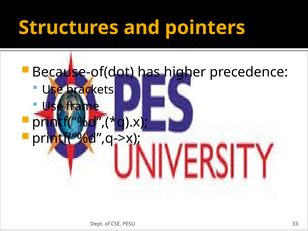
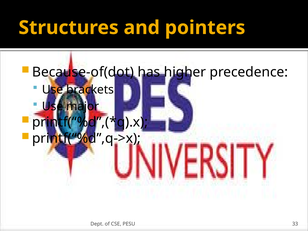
frame: frame -> major (83, 106)
